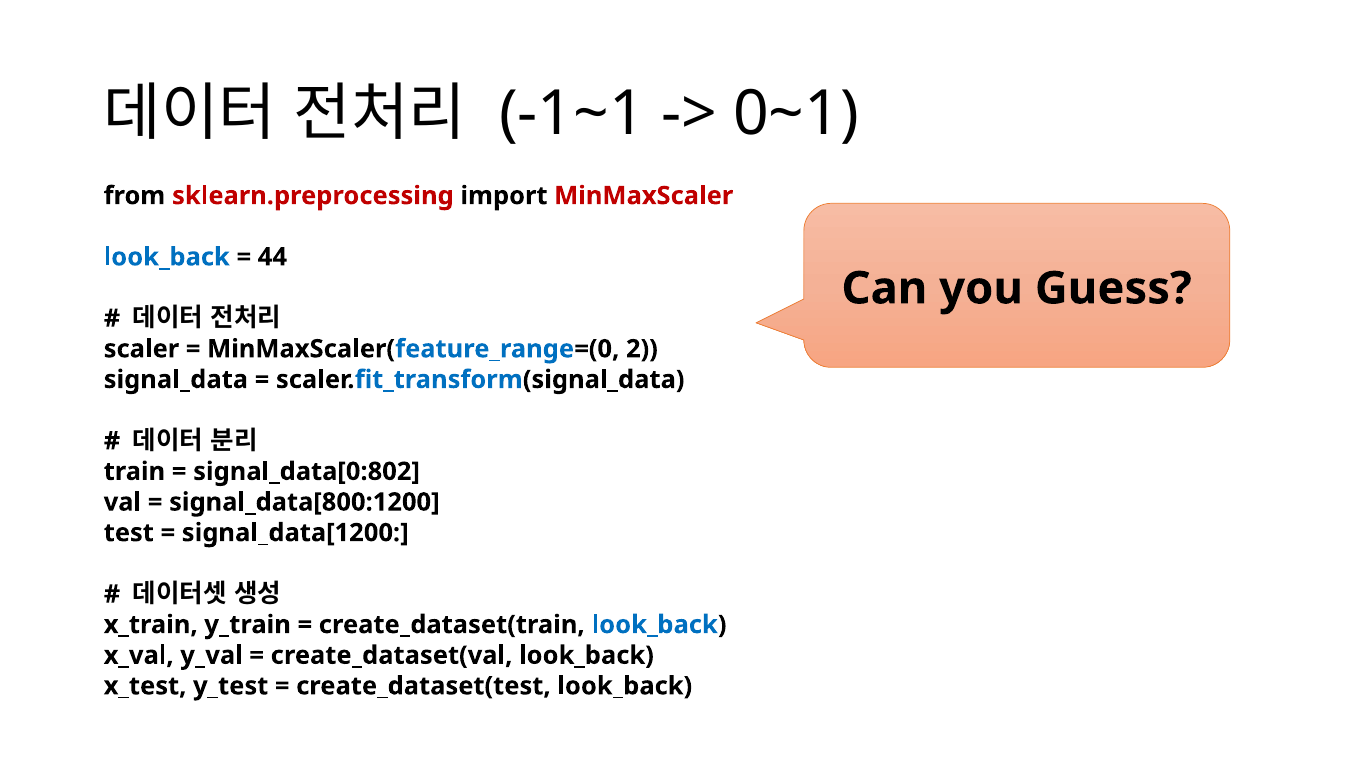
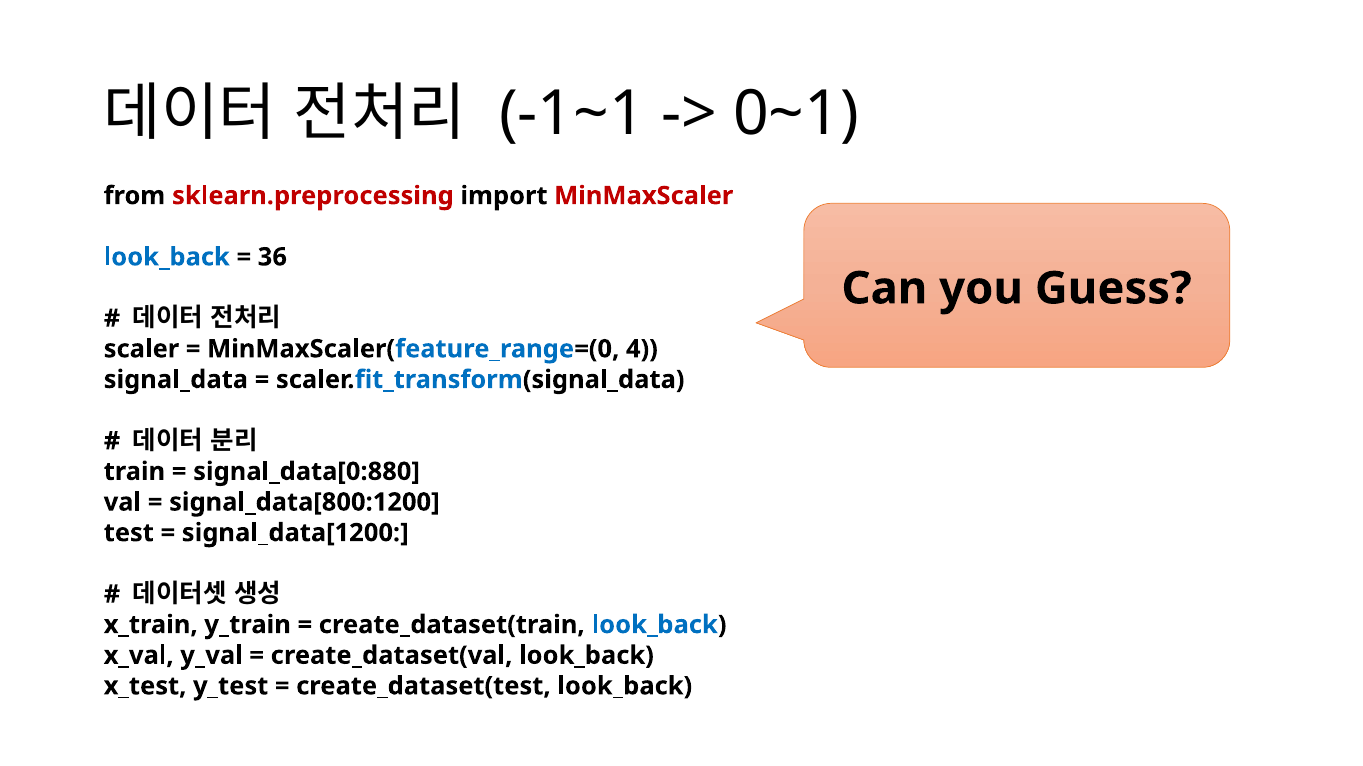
44: 44 -> 36 (272, 257)
2: 2 -> 4 (642, 349)
signal_data[0:802: signal_data[0:802 -> signal_data[0:880 (306, 472)
